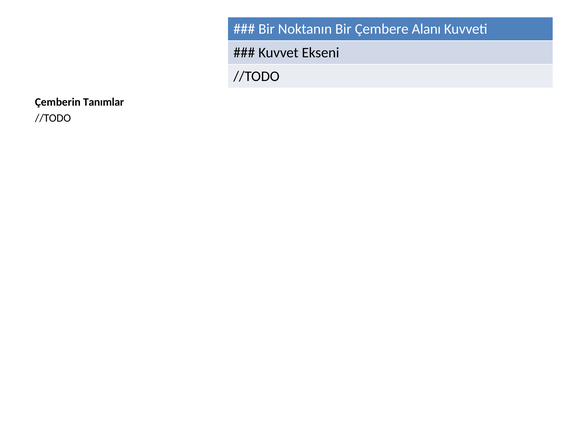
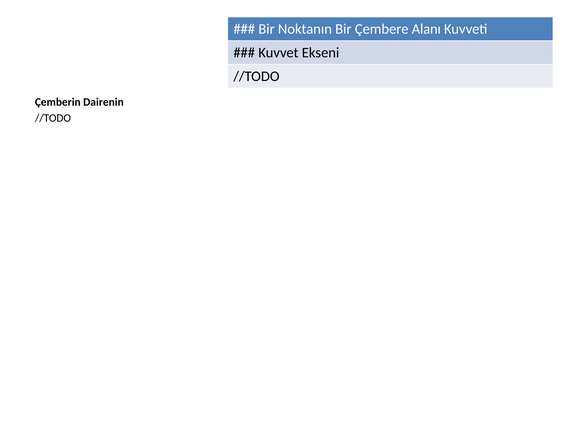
Tanımlar: Tanımlar -> Dairenin (103, 102)
